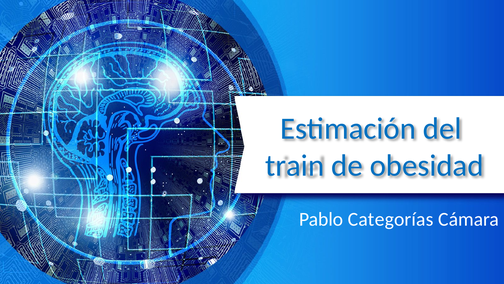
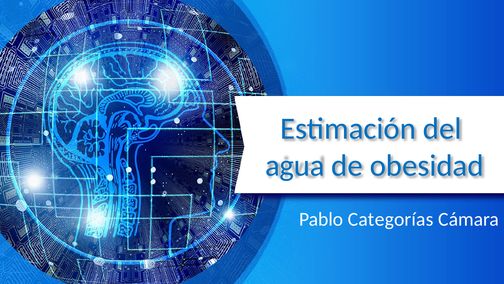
train: train -> agua (295, 165)
